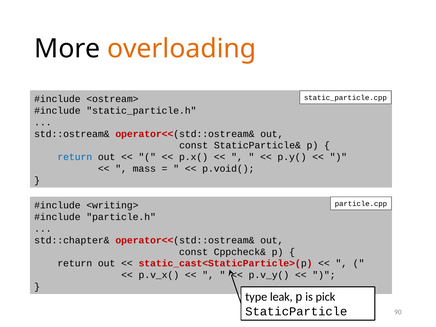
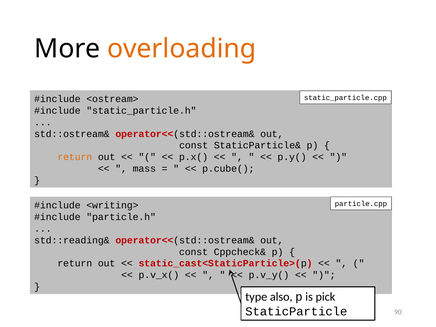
return colour: blue -> orange (75, 157)
p.void(: p.void( -> p.cube( (228, 169)
std::chapter&: std::chapter& -> std::reading& (72, 240)
leak: leak -> also (281, 297)
